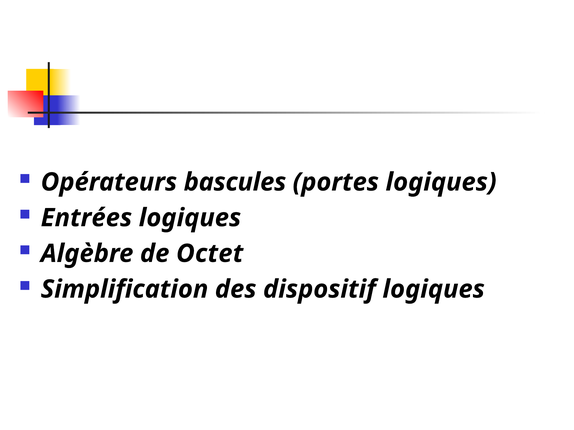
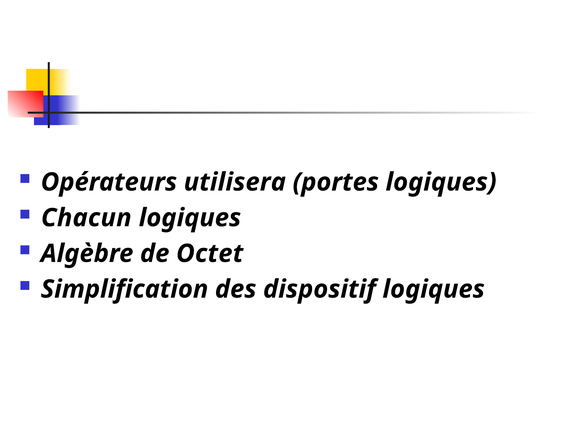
bascules: bascules -> utilisera (235, 182)
Entrées: Entrées -> Chacun (86, 218)
